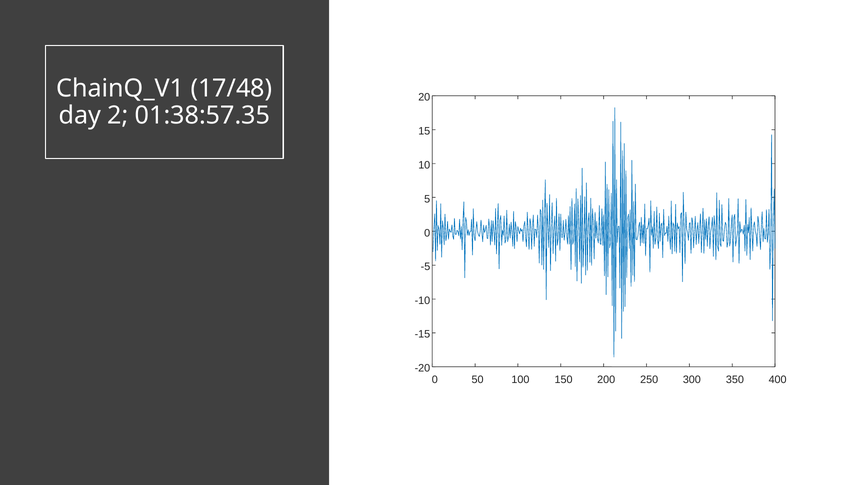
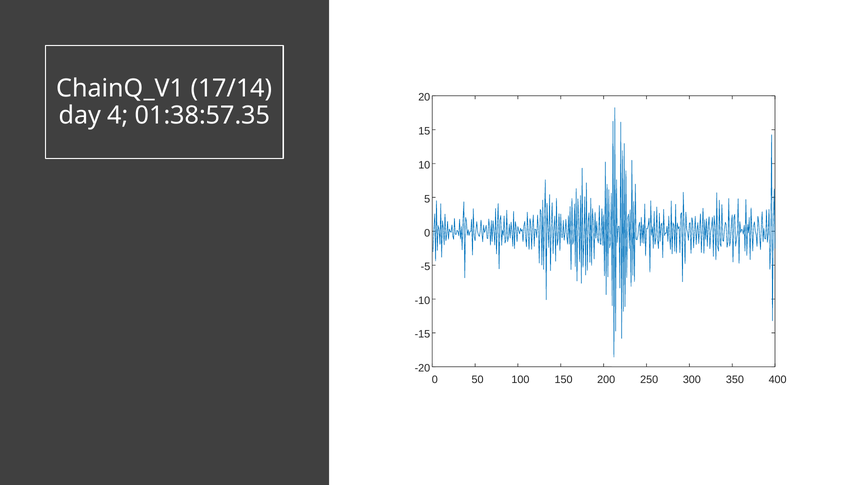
17/48: 17/48 -> 17/14 (231, 88)
2: 2 -> 4 (118, 115)
